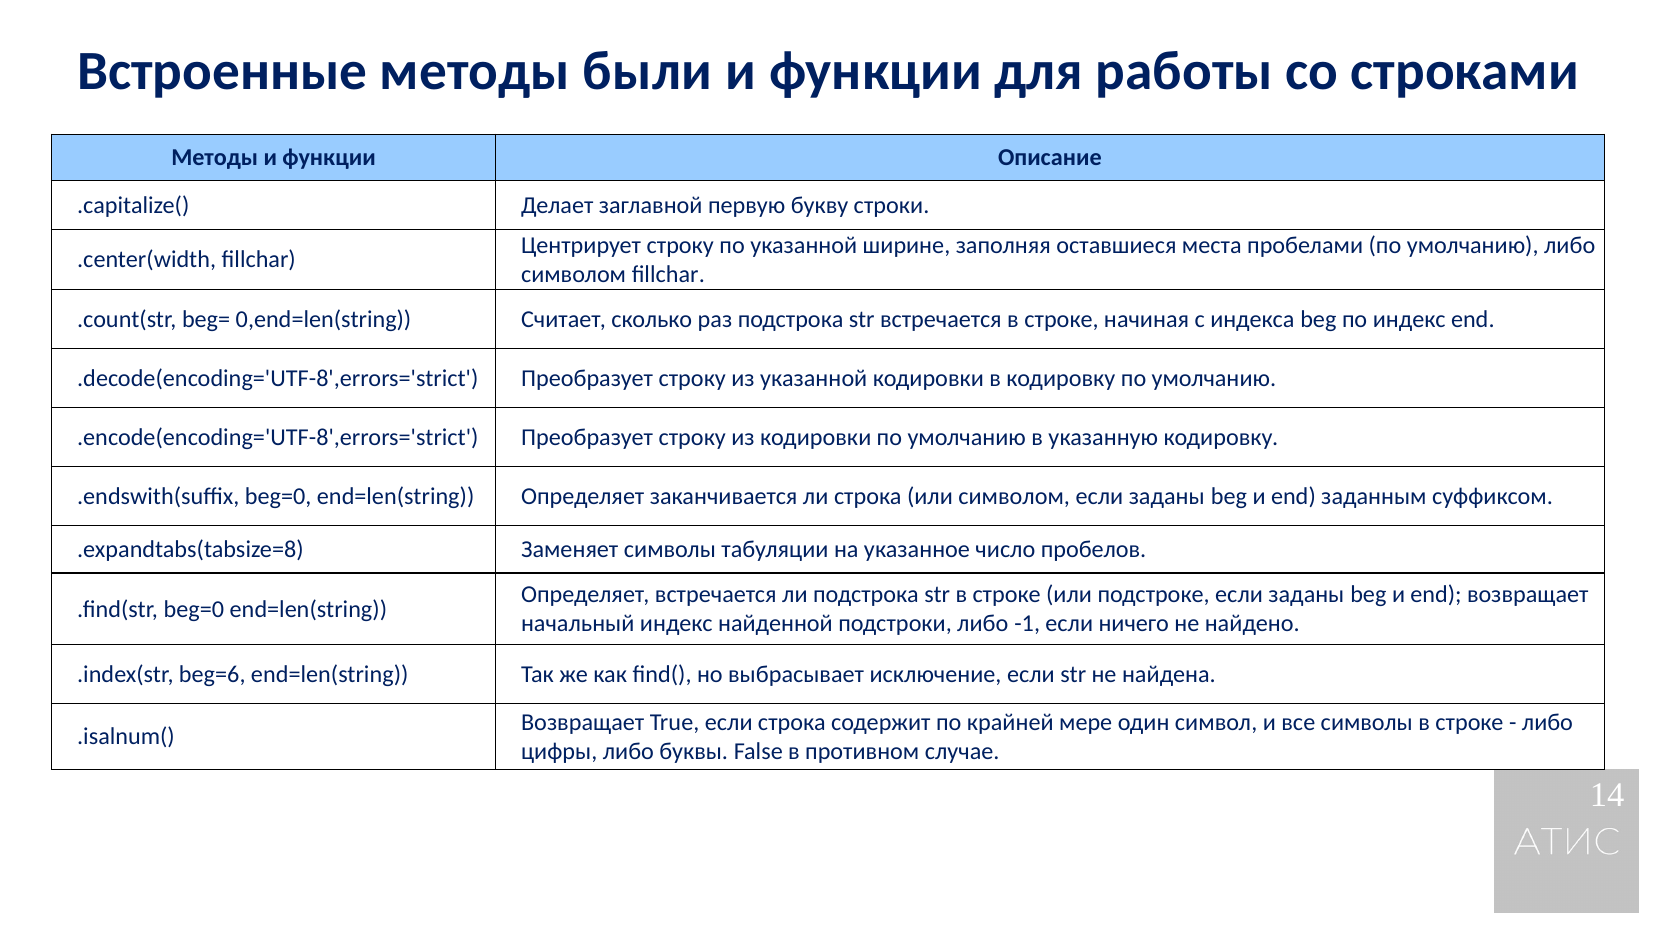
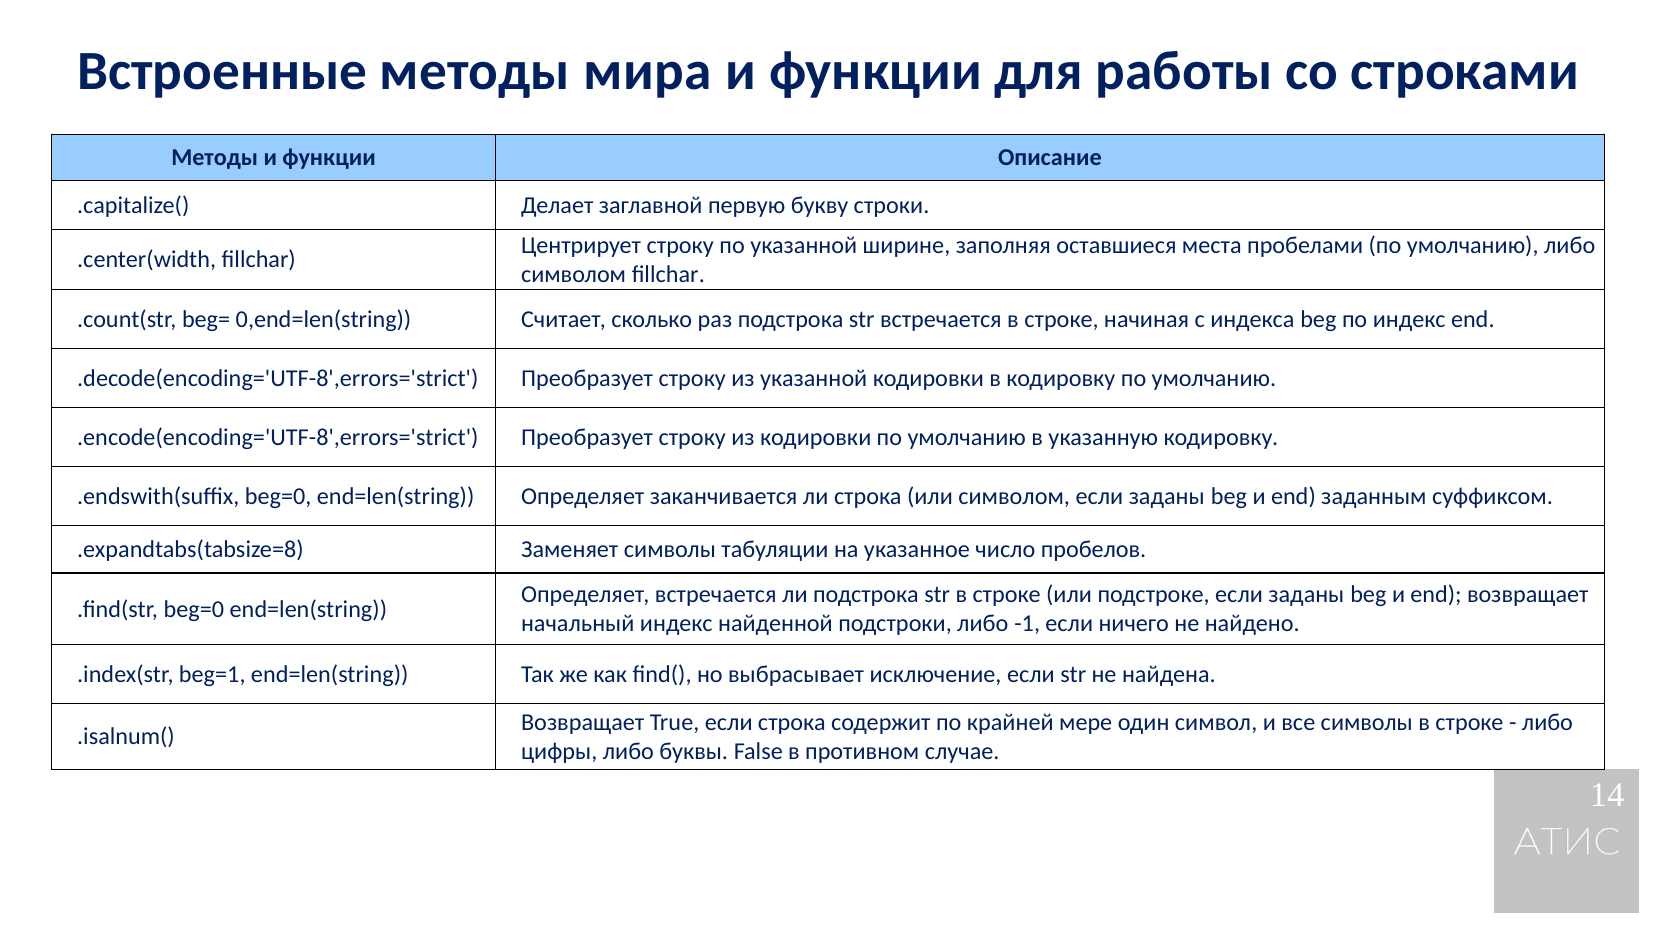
были: были -> мира (647, 71)
beg=6: beg=6 -> beg=1 (212, 674)
